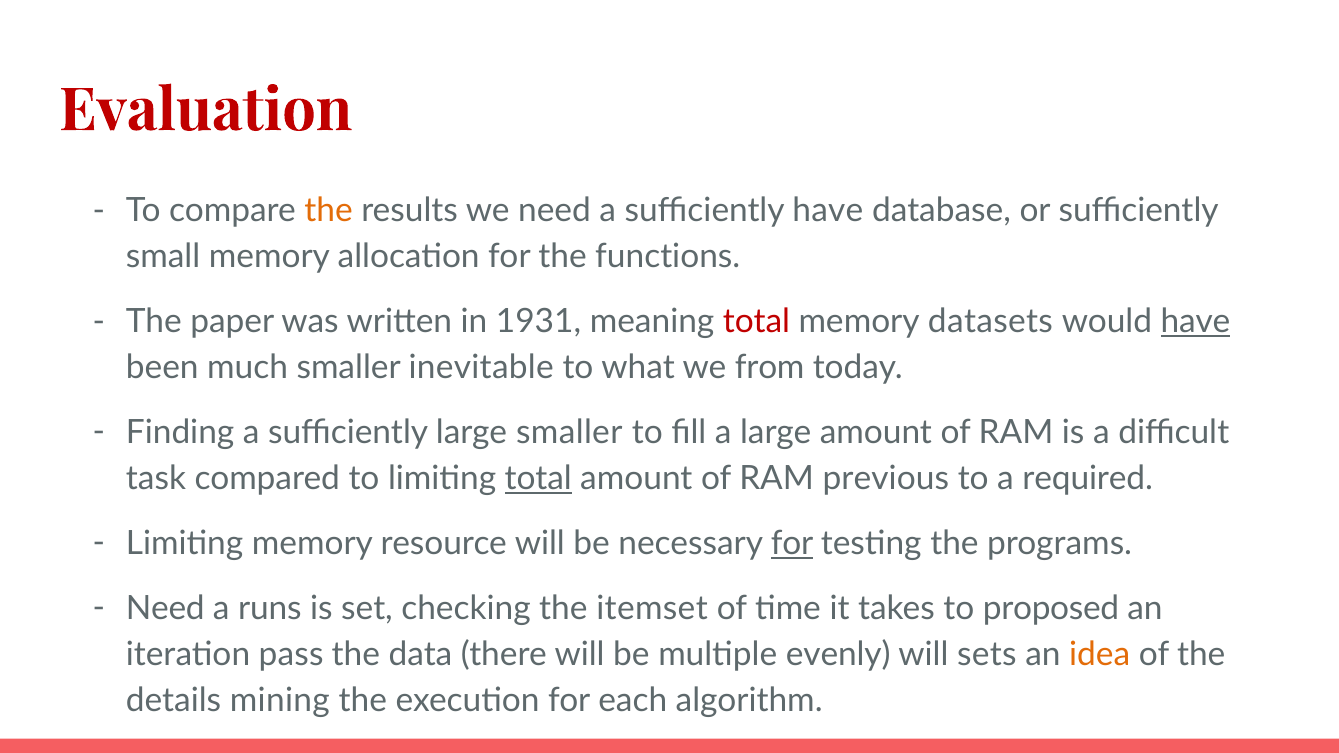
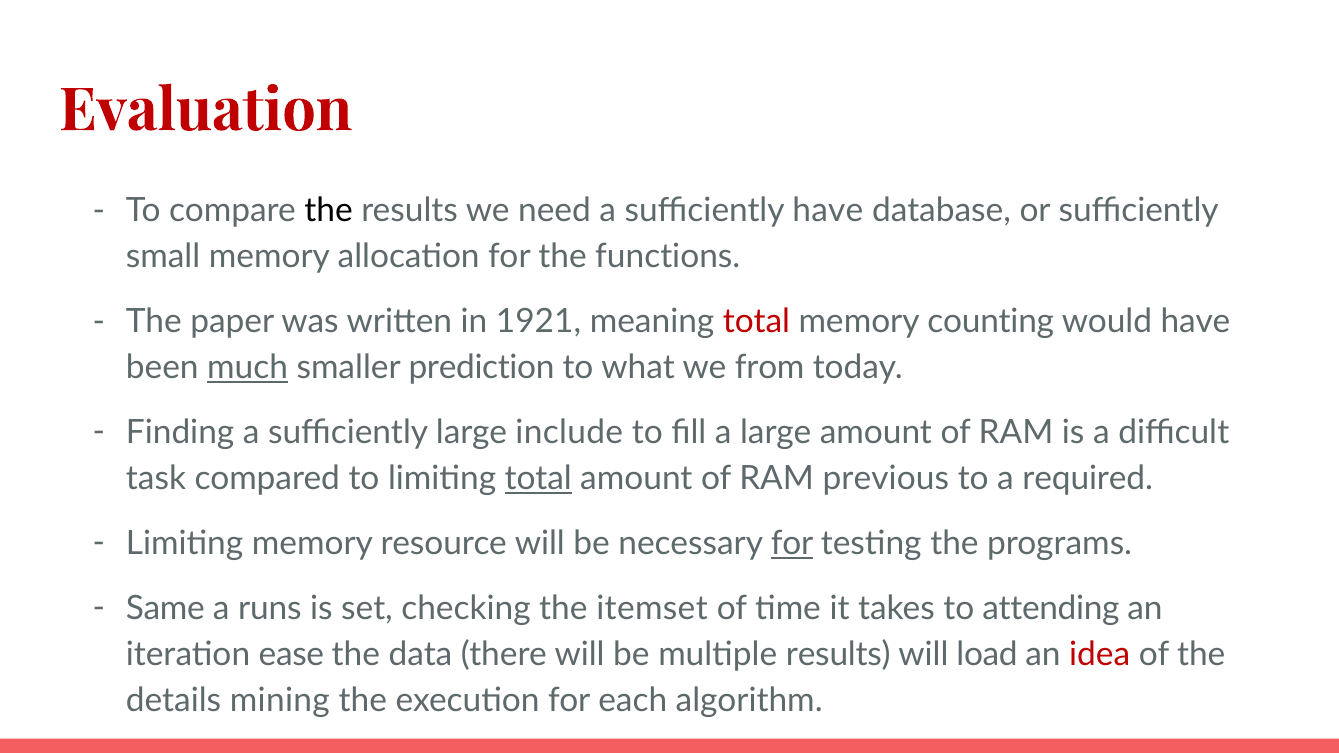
the colour: orange -> black (329, 211)
1931: 1931 -> 1921 (539, 322)
datasets: datasets -> counting (991, 322)
have underline: present -> none (1195, 322)
much underline: none -> present (248, 368)
inevitable: inevitable -> prediction (482, 368)
large smaller: smaller -> include (569, 433)
Need: Need -> Same (165, 608)
proposed: proposed -> attending (1051, 608)
pass: pass -> ease (291, 654)
multiple evenly: evenly -> results (838, 654)
sets: sets -> load (987, 654)
idea colour: orange -> red (1100, 654)
